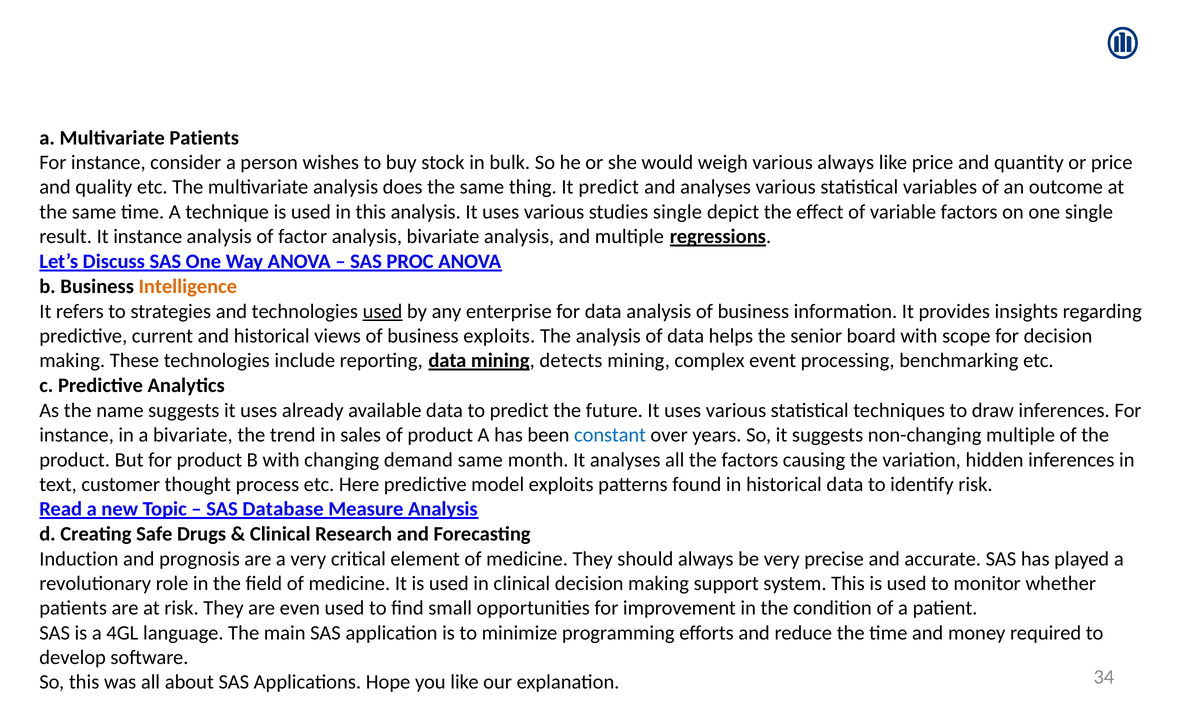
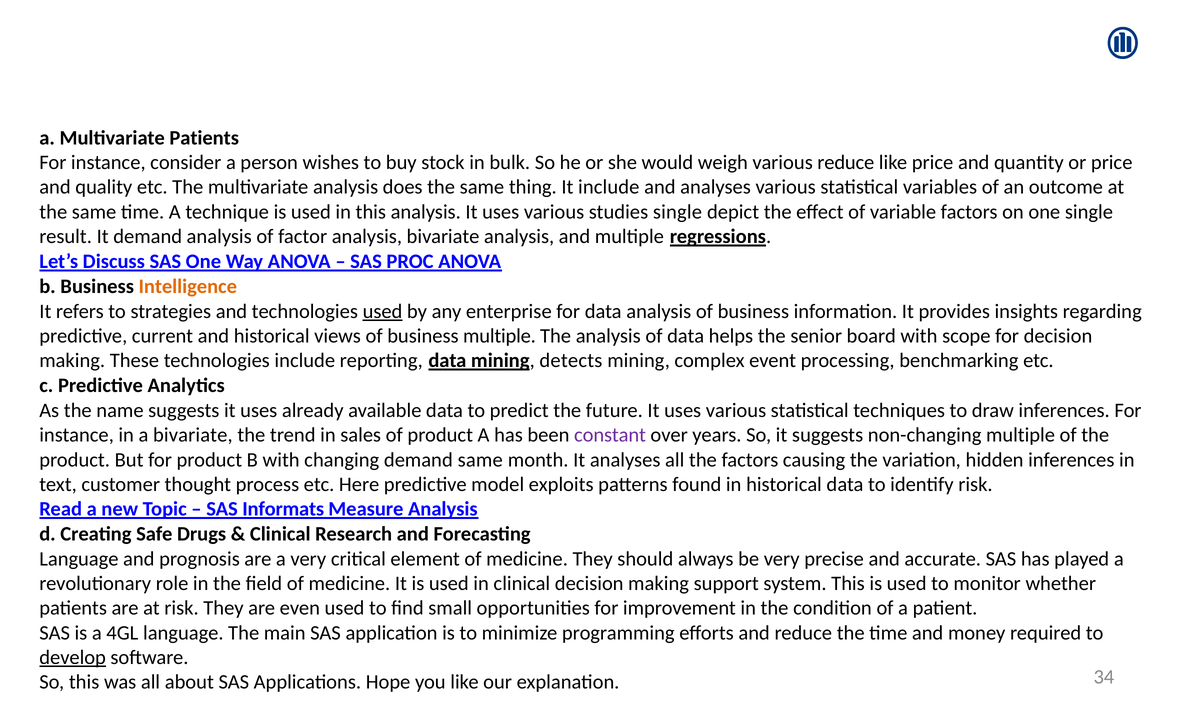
various always: always -> reduce (846, 163)
It predict: predict -> include (609, 187)
It instance: instance -> demand (148, 237)
business exploits: exploits -> multiple (499, 336)
constant colour: blue -> purple (610, 435)
Database: Database -> Informats (283, 509)
Induction: Induction -> Language (79, 559)
develop underline: none -> present (73, 658)
